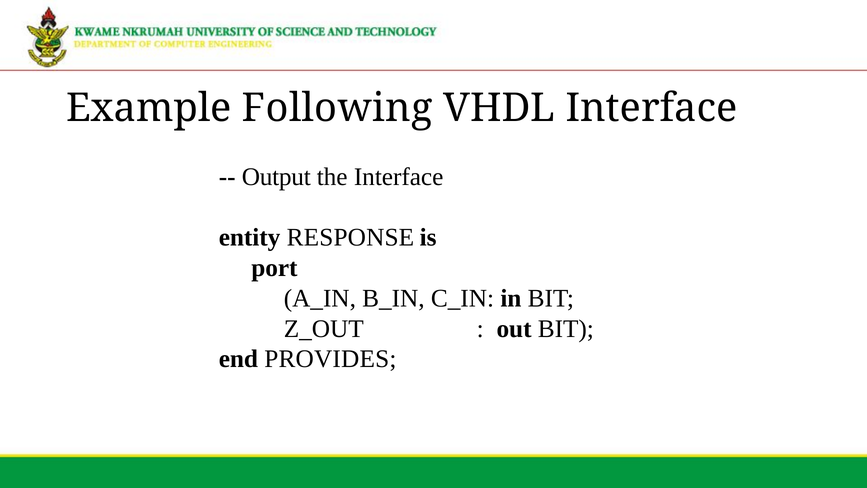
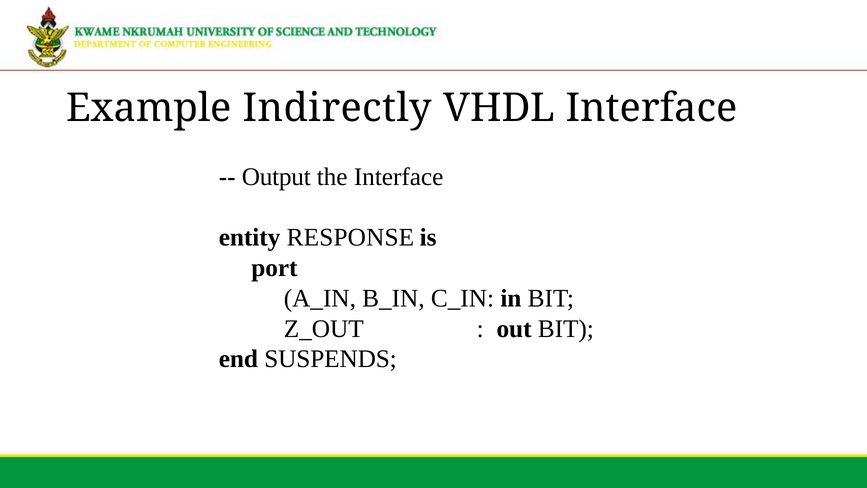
Following: Following -> Indirectly (337, 108)
PROVIDES: PROVIDES -> SUSPENDS (331, 359)
